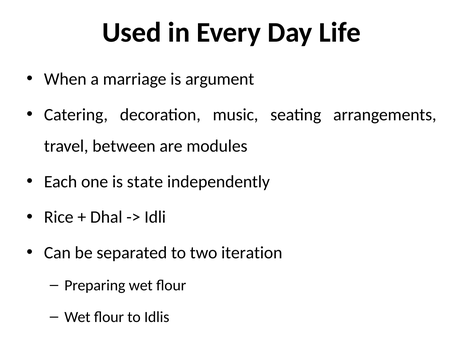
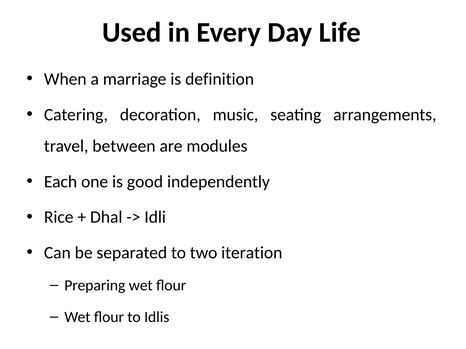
argument: argument -> definition (220, 79)
state: state -> good (145, 182)
